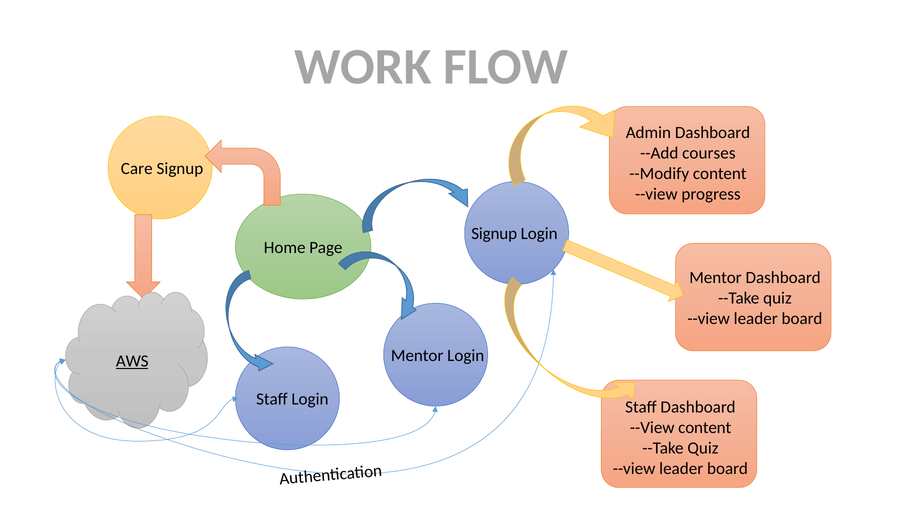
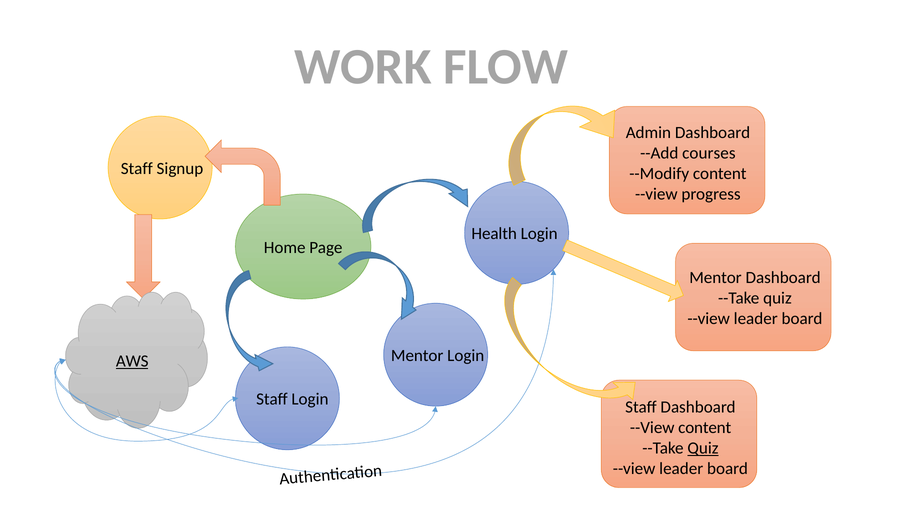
Care: Care -> Staff (137, 169)
Signup: Signup -> Health (494, 234)
Quiz underline: none -> present (703, 448)
